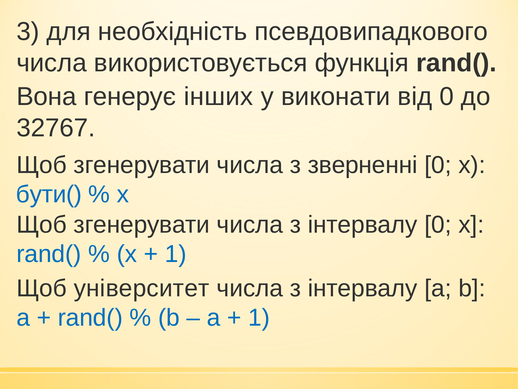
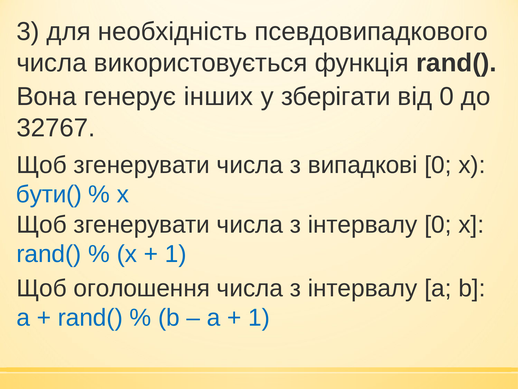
виконати: виконати -> зберігати (336, 97)
зверненні: зверненні -> випадкові (363, 165)
університет: університет -> оголошення (142, 288)
